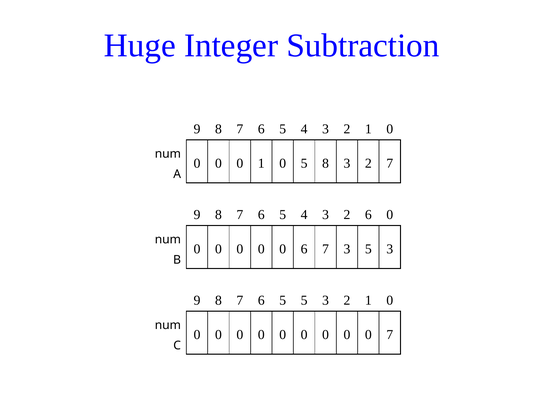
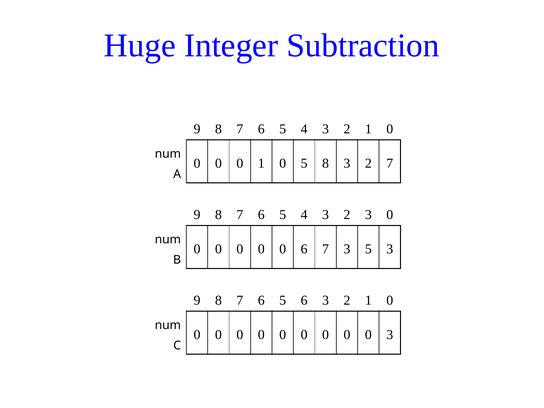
2 6: 6 -> 3 (368, 215)
5 5: 5 -> 6 (304, 300)
0 7: 7 -> 3 (390, 335)
